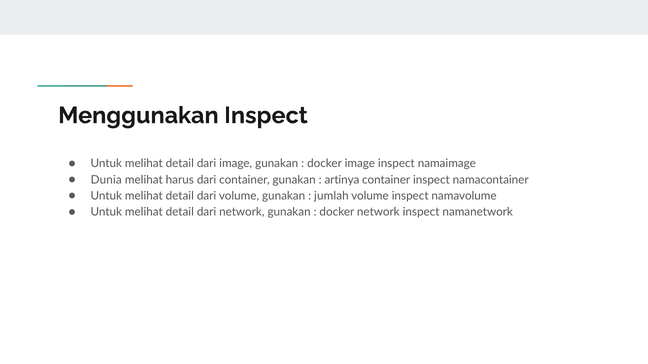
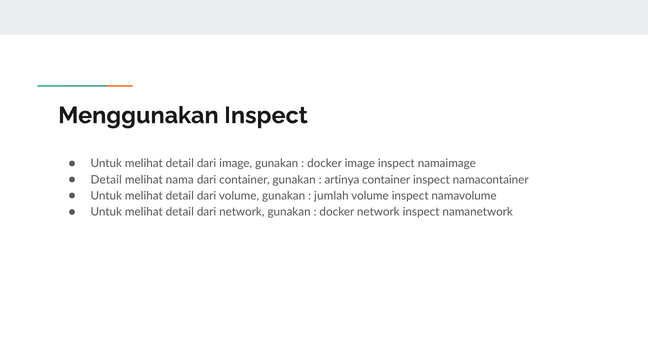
Dunia: Dunia -> Detail (106, 180)
harus: harus -> nama (180, 180)
